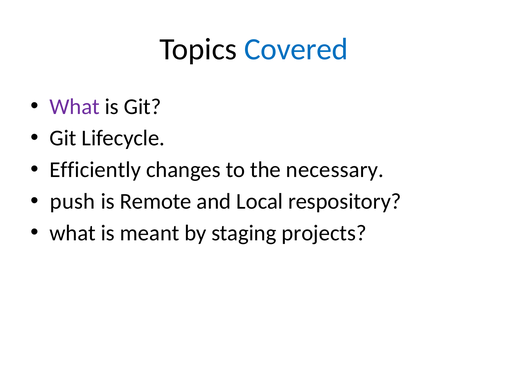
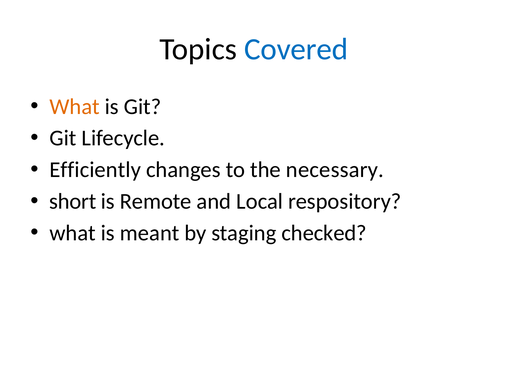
What colour: purple -> orange (75, 107)
push: push -> short (73, 201)
projects: projects -> checked (324, 233)
